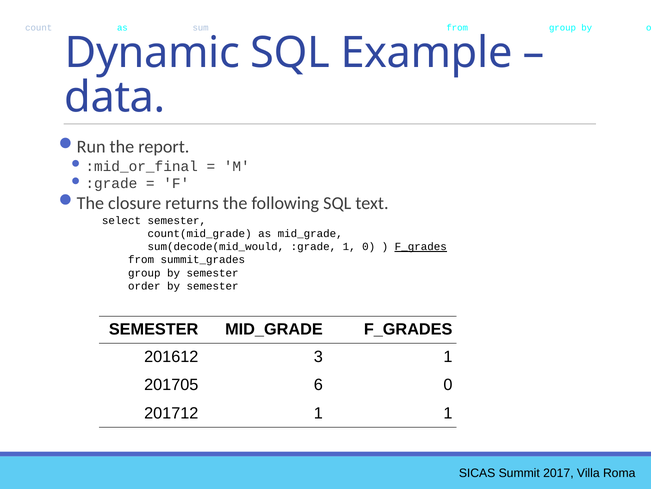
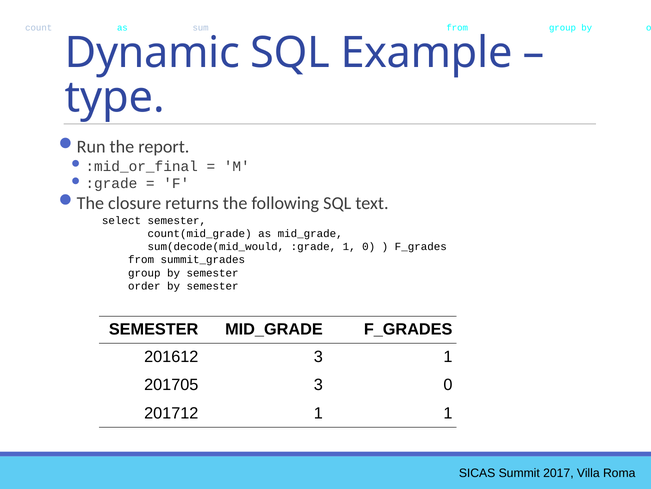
data: data -> type (115, 97)
F_grades underline: present -> none (421, 246)
201705 6: 6 -> 3 (318, 384)
